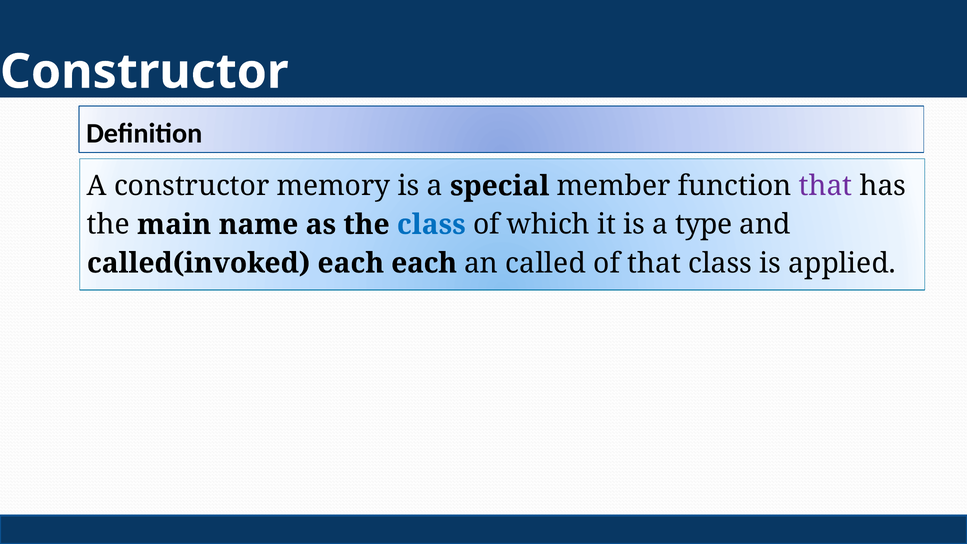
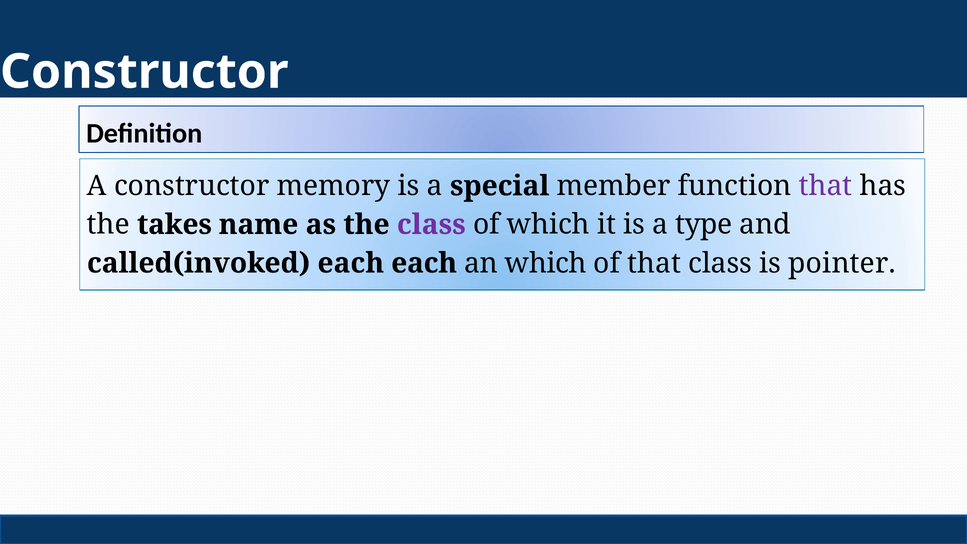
main: main -> takes (174, 225)
class colour: blue -> purple (431, 225)
an called: called -> which (546, 263)
applied: applied -> pointer (842, 263)
